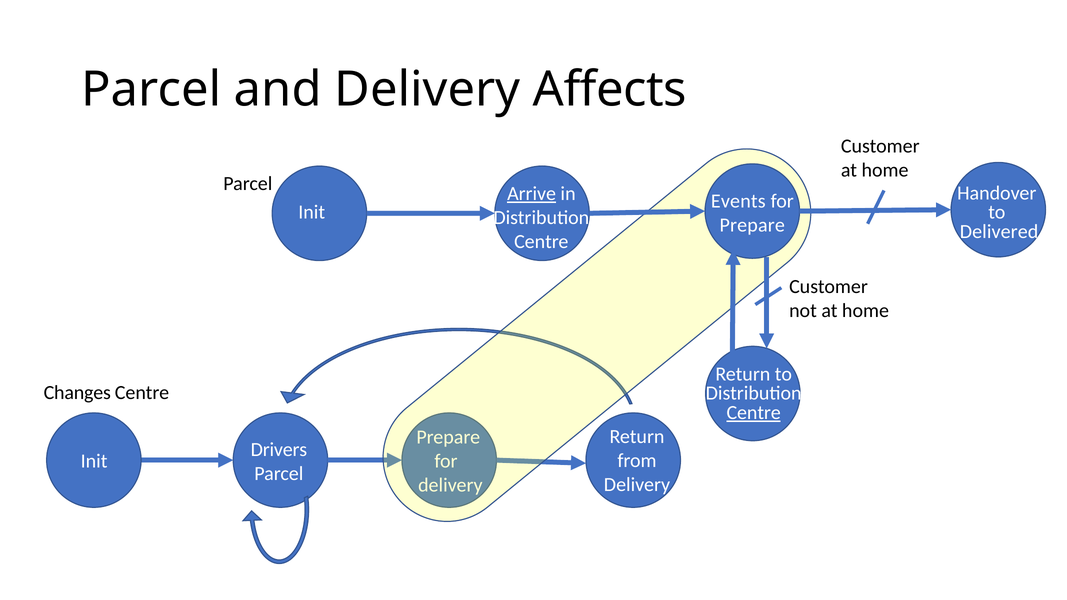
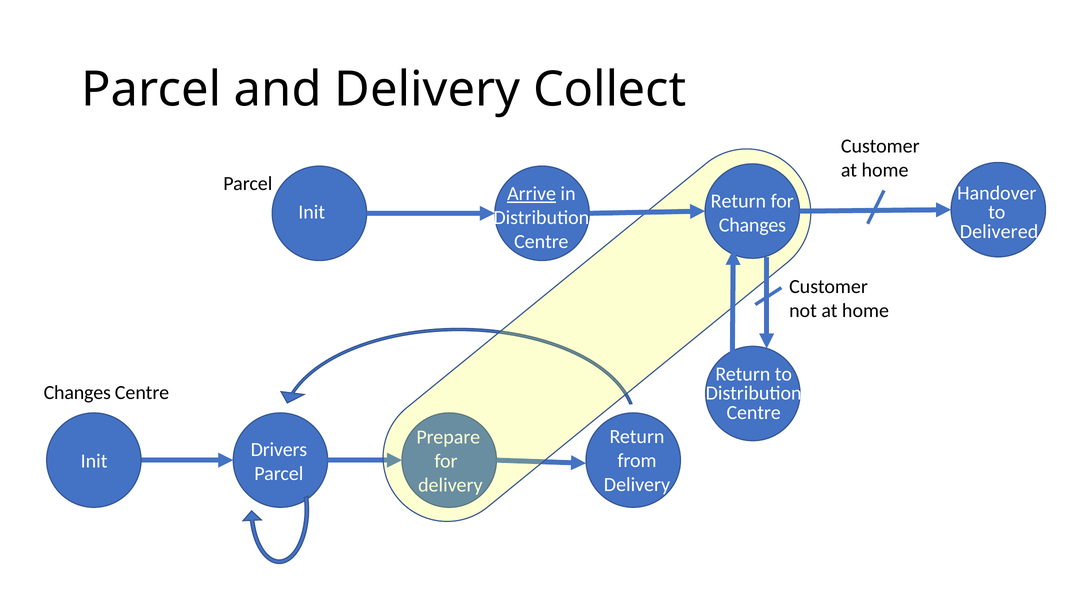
Affects: Affects -> Collect (610, 90)
Events: Events -> Return (738, 201)
Prepare: Prepare -> Changes (752, 225)
Centre underline: present -> none (754, 413)
